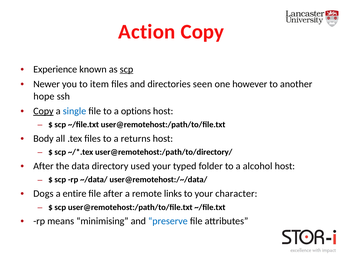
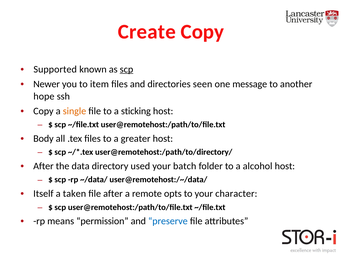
Action: Action -> Create (147, 32)
Experience: Experience -> Supported (55, 69)
however: however -> message (250, 84)
Copy underline: present -> none (43, 111)
single colour: blue -> orange (74, 111)
options: options -> sticking (136, 111)
returns: returns -> greater (136, 139)
typed: typed -> batch (185, 166)
Dogs: Dogs -> Itself (43, 194)
entire: entire -> taken (74, 194)
links: links -> opts (173, 194)
minimising: minimising -> permission (102, 222)
